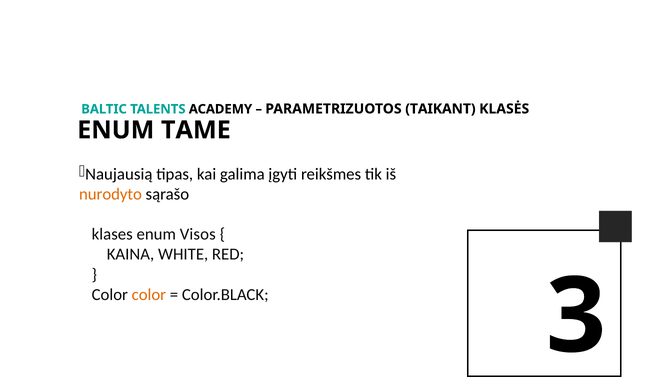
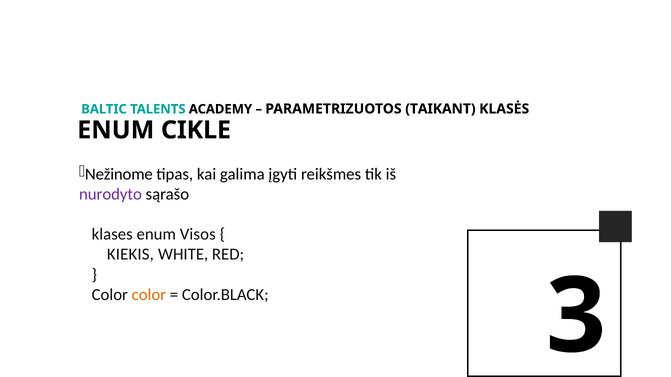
TAME: TAME -> CIKLE (196, 130)
Naujausią: Naujausią -> Nežinome (119, 174)
nurodyto colour: orange -> purple (110, 194)
KAINA: KAINA -> KIEKIS (130, 255)
